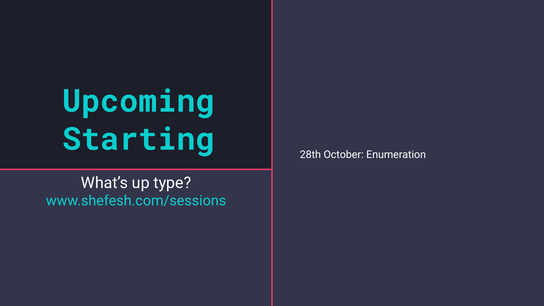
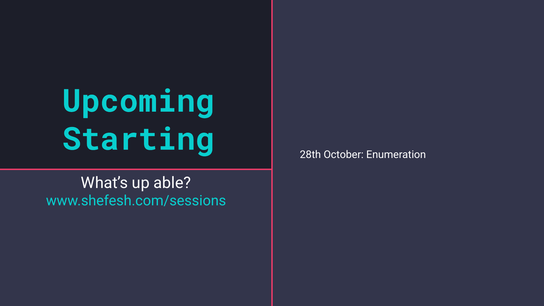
type: type -> able (172, 183)
